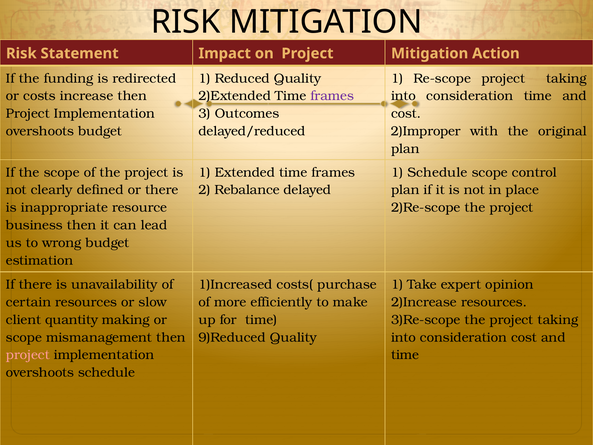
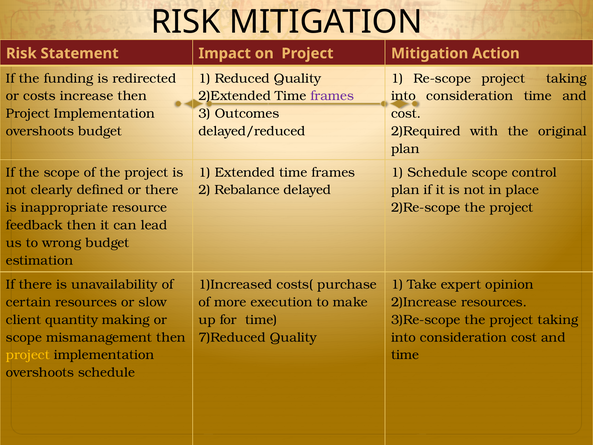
2)Improper: 2)Improper -> 2)Required (426, 131)
business: business -> feedback (34, 225)
efficiently: efficiently -> execution (281, 302)
9)Reduced: 9)Reduced -> 7)Reduced (232, 337)
project colour: pink -> yellow (28, 355)
